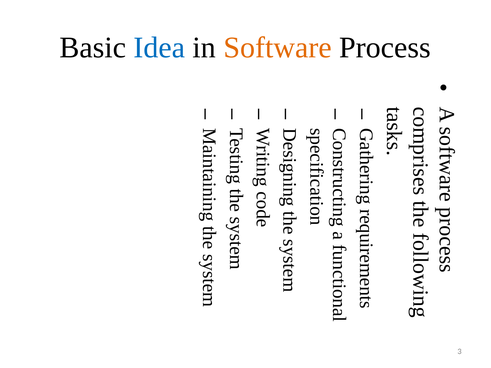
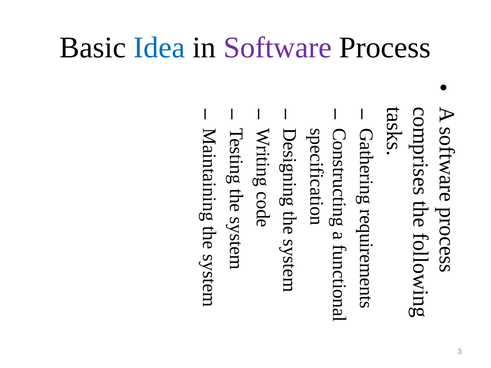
Software colour: orange -> purple (278, 48)
